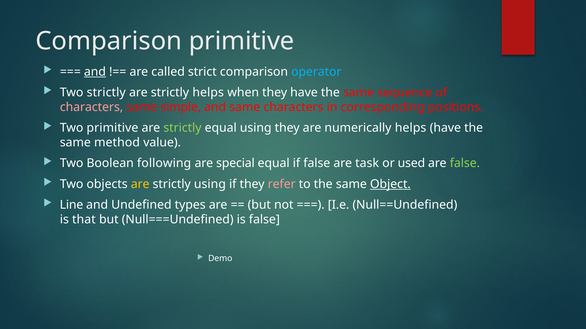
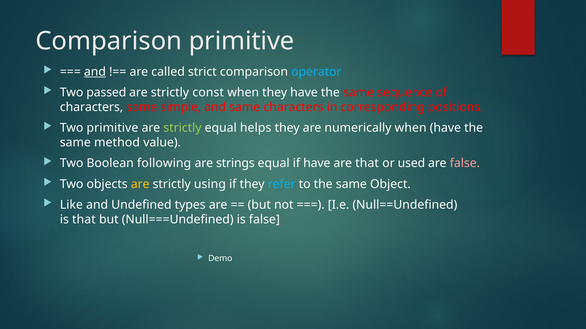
Two strictly: strictly -> passed (106, 93)
strictly helps: helps -> const (208, 93)
characters colour: pink -> white (91, 107)
equal using: using -> helps (256, 128)
numerically helps: helps -> when (411, 128)
special: special -> strings (235, 164)
if false: false -> have (317, 164)
are task: task -> that (367, 164)
false colour: light green -> pink (465, 164)
refer colour: pink -> light blue (282, 184)
Object underline: present -> none (390, 184)
Line: Line -> Like (71, 205)
